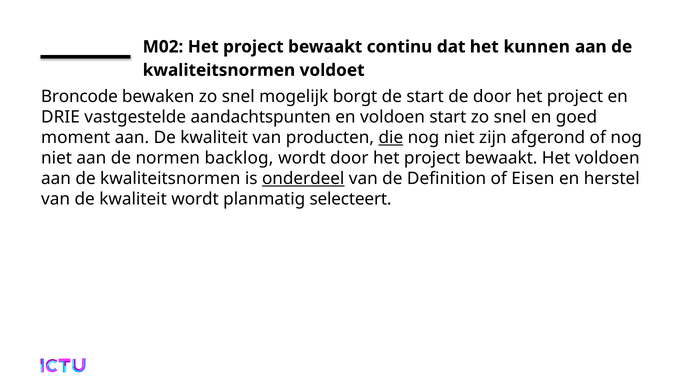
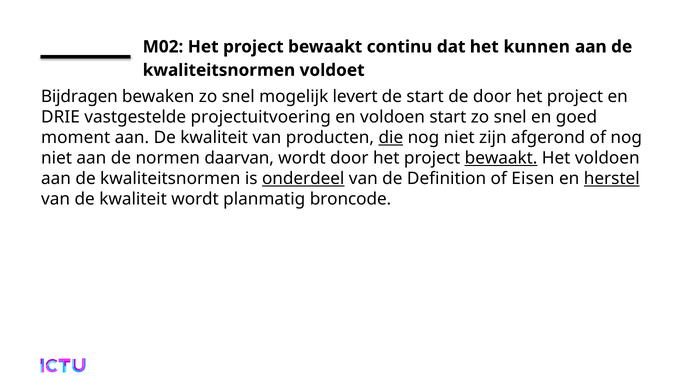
Broncode: Broncode -> Bijdragen (79, 96)
borgt: borgt -> levert (355, 96)
aandachtspunten: aandachtspunten -> projectuitvoering (261, 117)
backlog: backlog -> daarvan (239, 158)
bewaakt underline: none -> present (501, 158)
herstel underline: none -> present (612, 179)
selecteert: selecteert -> broncode (350, 200)
